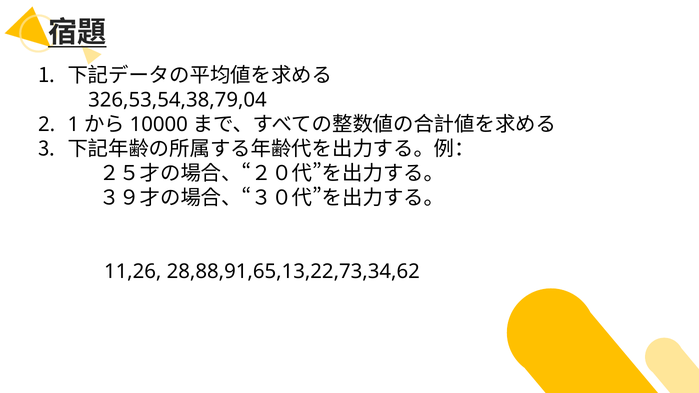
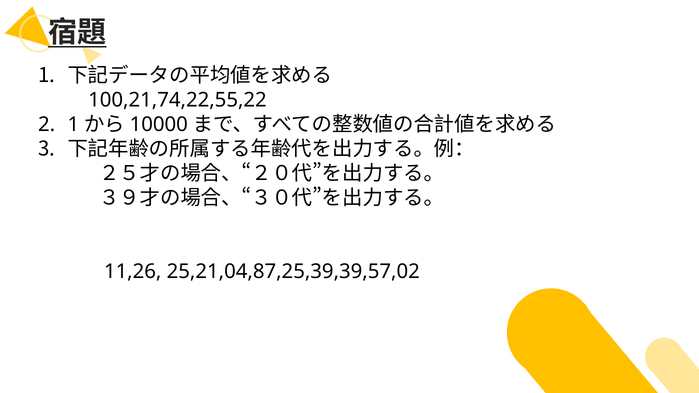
326,53,54,38,79,04: 326,53,54,38,79,04 -> 100,21,74,22,55,22 (177, 100)
28,88,91,65,13,22,73,34,62: 28,88,91,65,13,22,73,34,62 -> 25,21,04,87,25,39,39,57,02 (293, 272)
